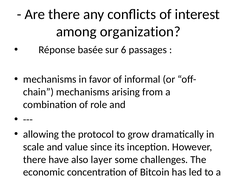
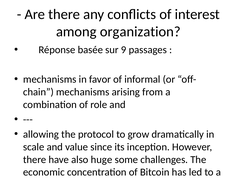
6: 6 -> 9 (124, 50)
also layer: layer -> huge (102, 159)
